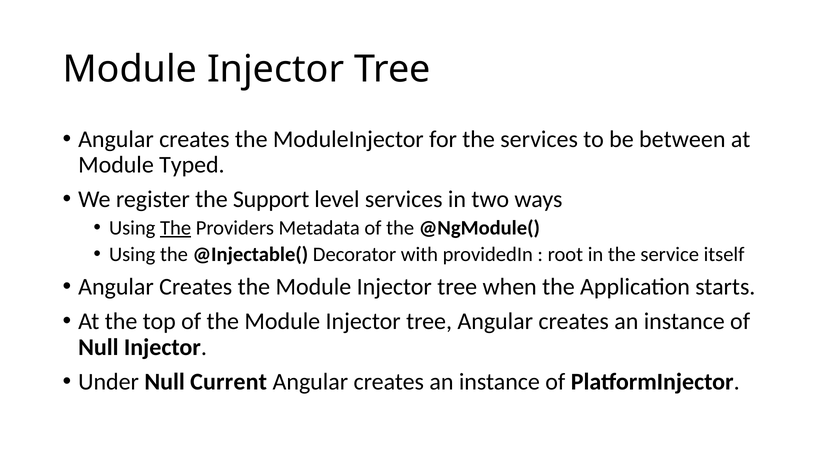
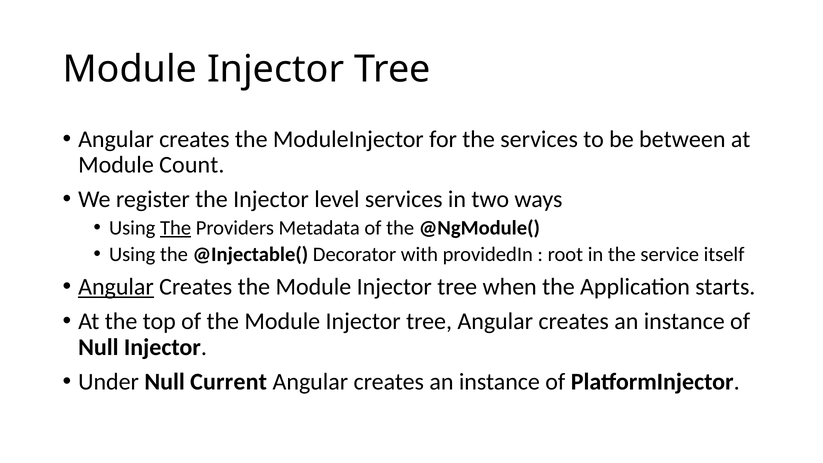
Typed: Typed -> Count (192, 165)
the Support: Support -> Injector (271, 199)
Angular underline: none -> present (116, 287)
